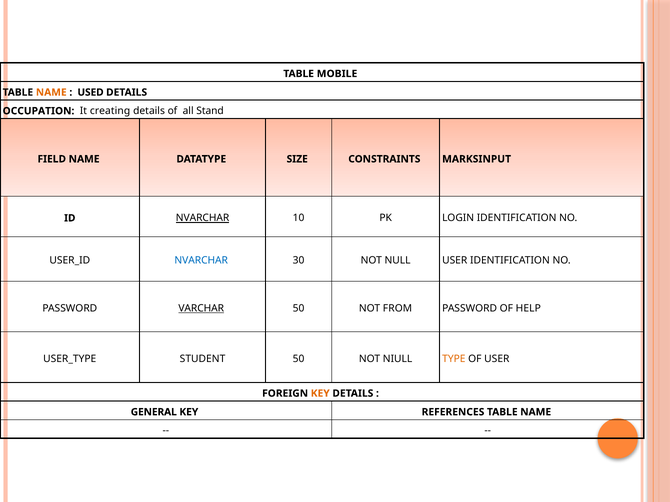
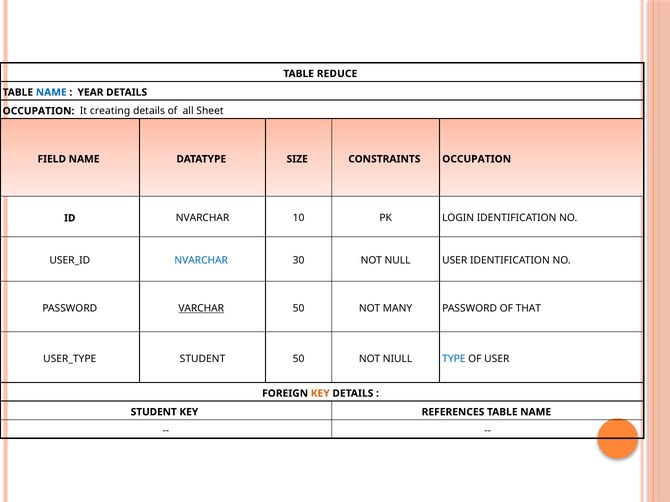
MOBILE: MOBILE -> REDUCE (337, 74)
NAME colour: orange -> blue (51, 92)
USED: USED -> YEAR (90, 92)
Stand: Stand -> Sheet (210, 111)
CONSTRAINTS MARKSINPUT: MARKSINPUT -> OCCUPATION (477, 159)
NVARCHAR underline: present -> none (203, 218)
FROM: FROM -> MANY (398, 308)
HELP: HELP -> THAT (528, 308)
TYPE colour: orange -> blue (454, 359)
GENERAL: GENERAL -> STUDENT (154, 412)
